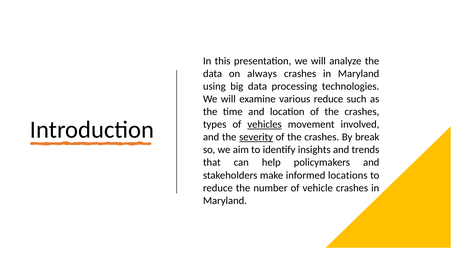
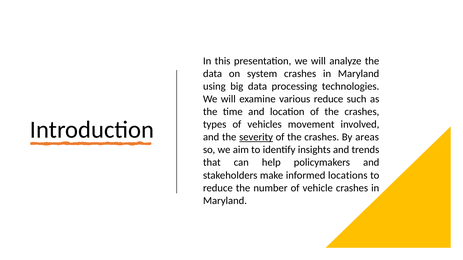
always: always -> system (262, 74)
vehicles underline: present -> none (265, 125)
break: break -> areas (367, 137)
